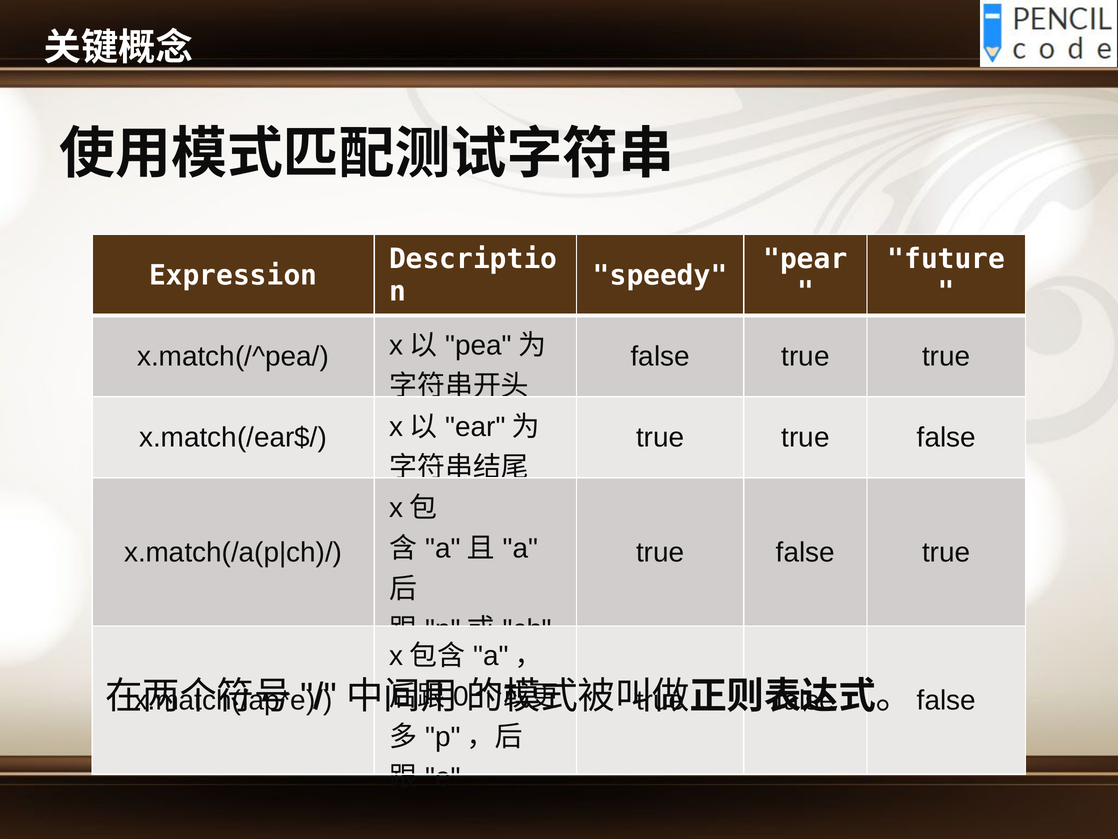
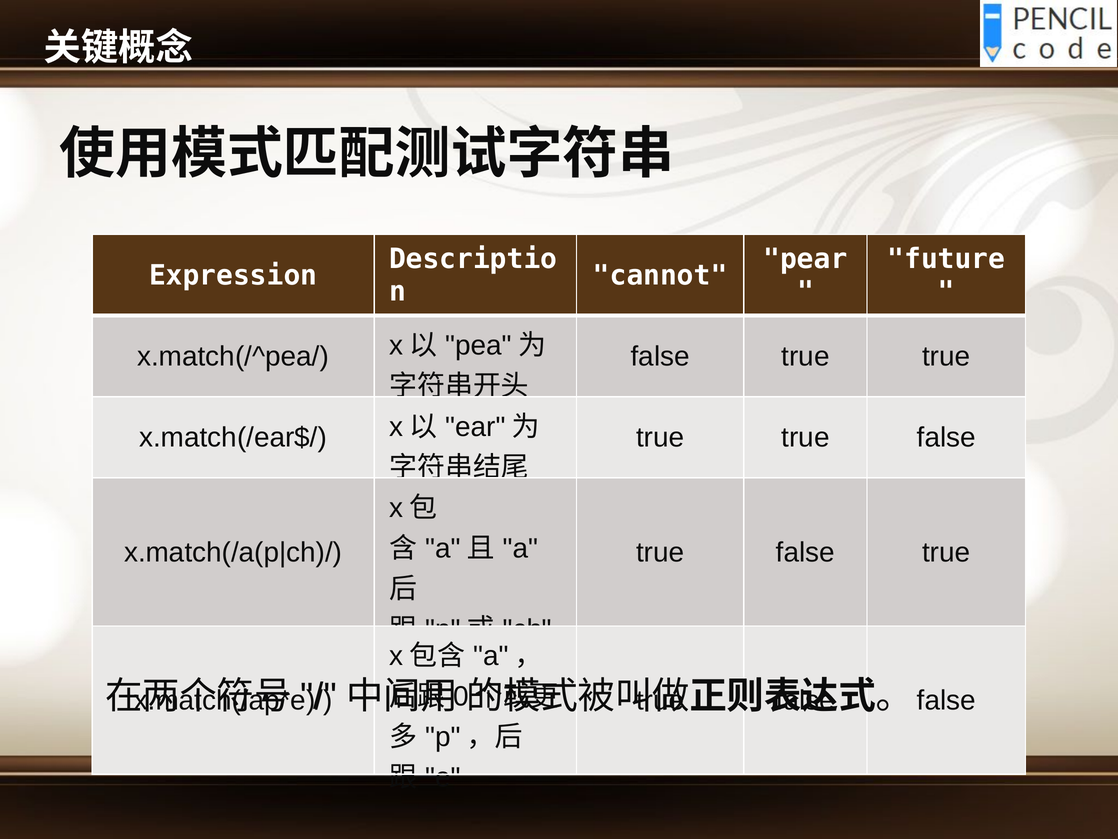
speedy: speedy -> cannot (660, 275)
